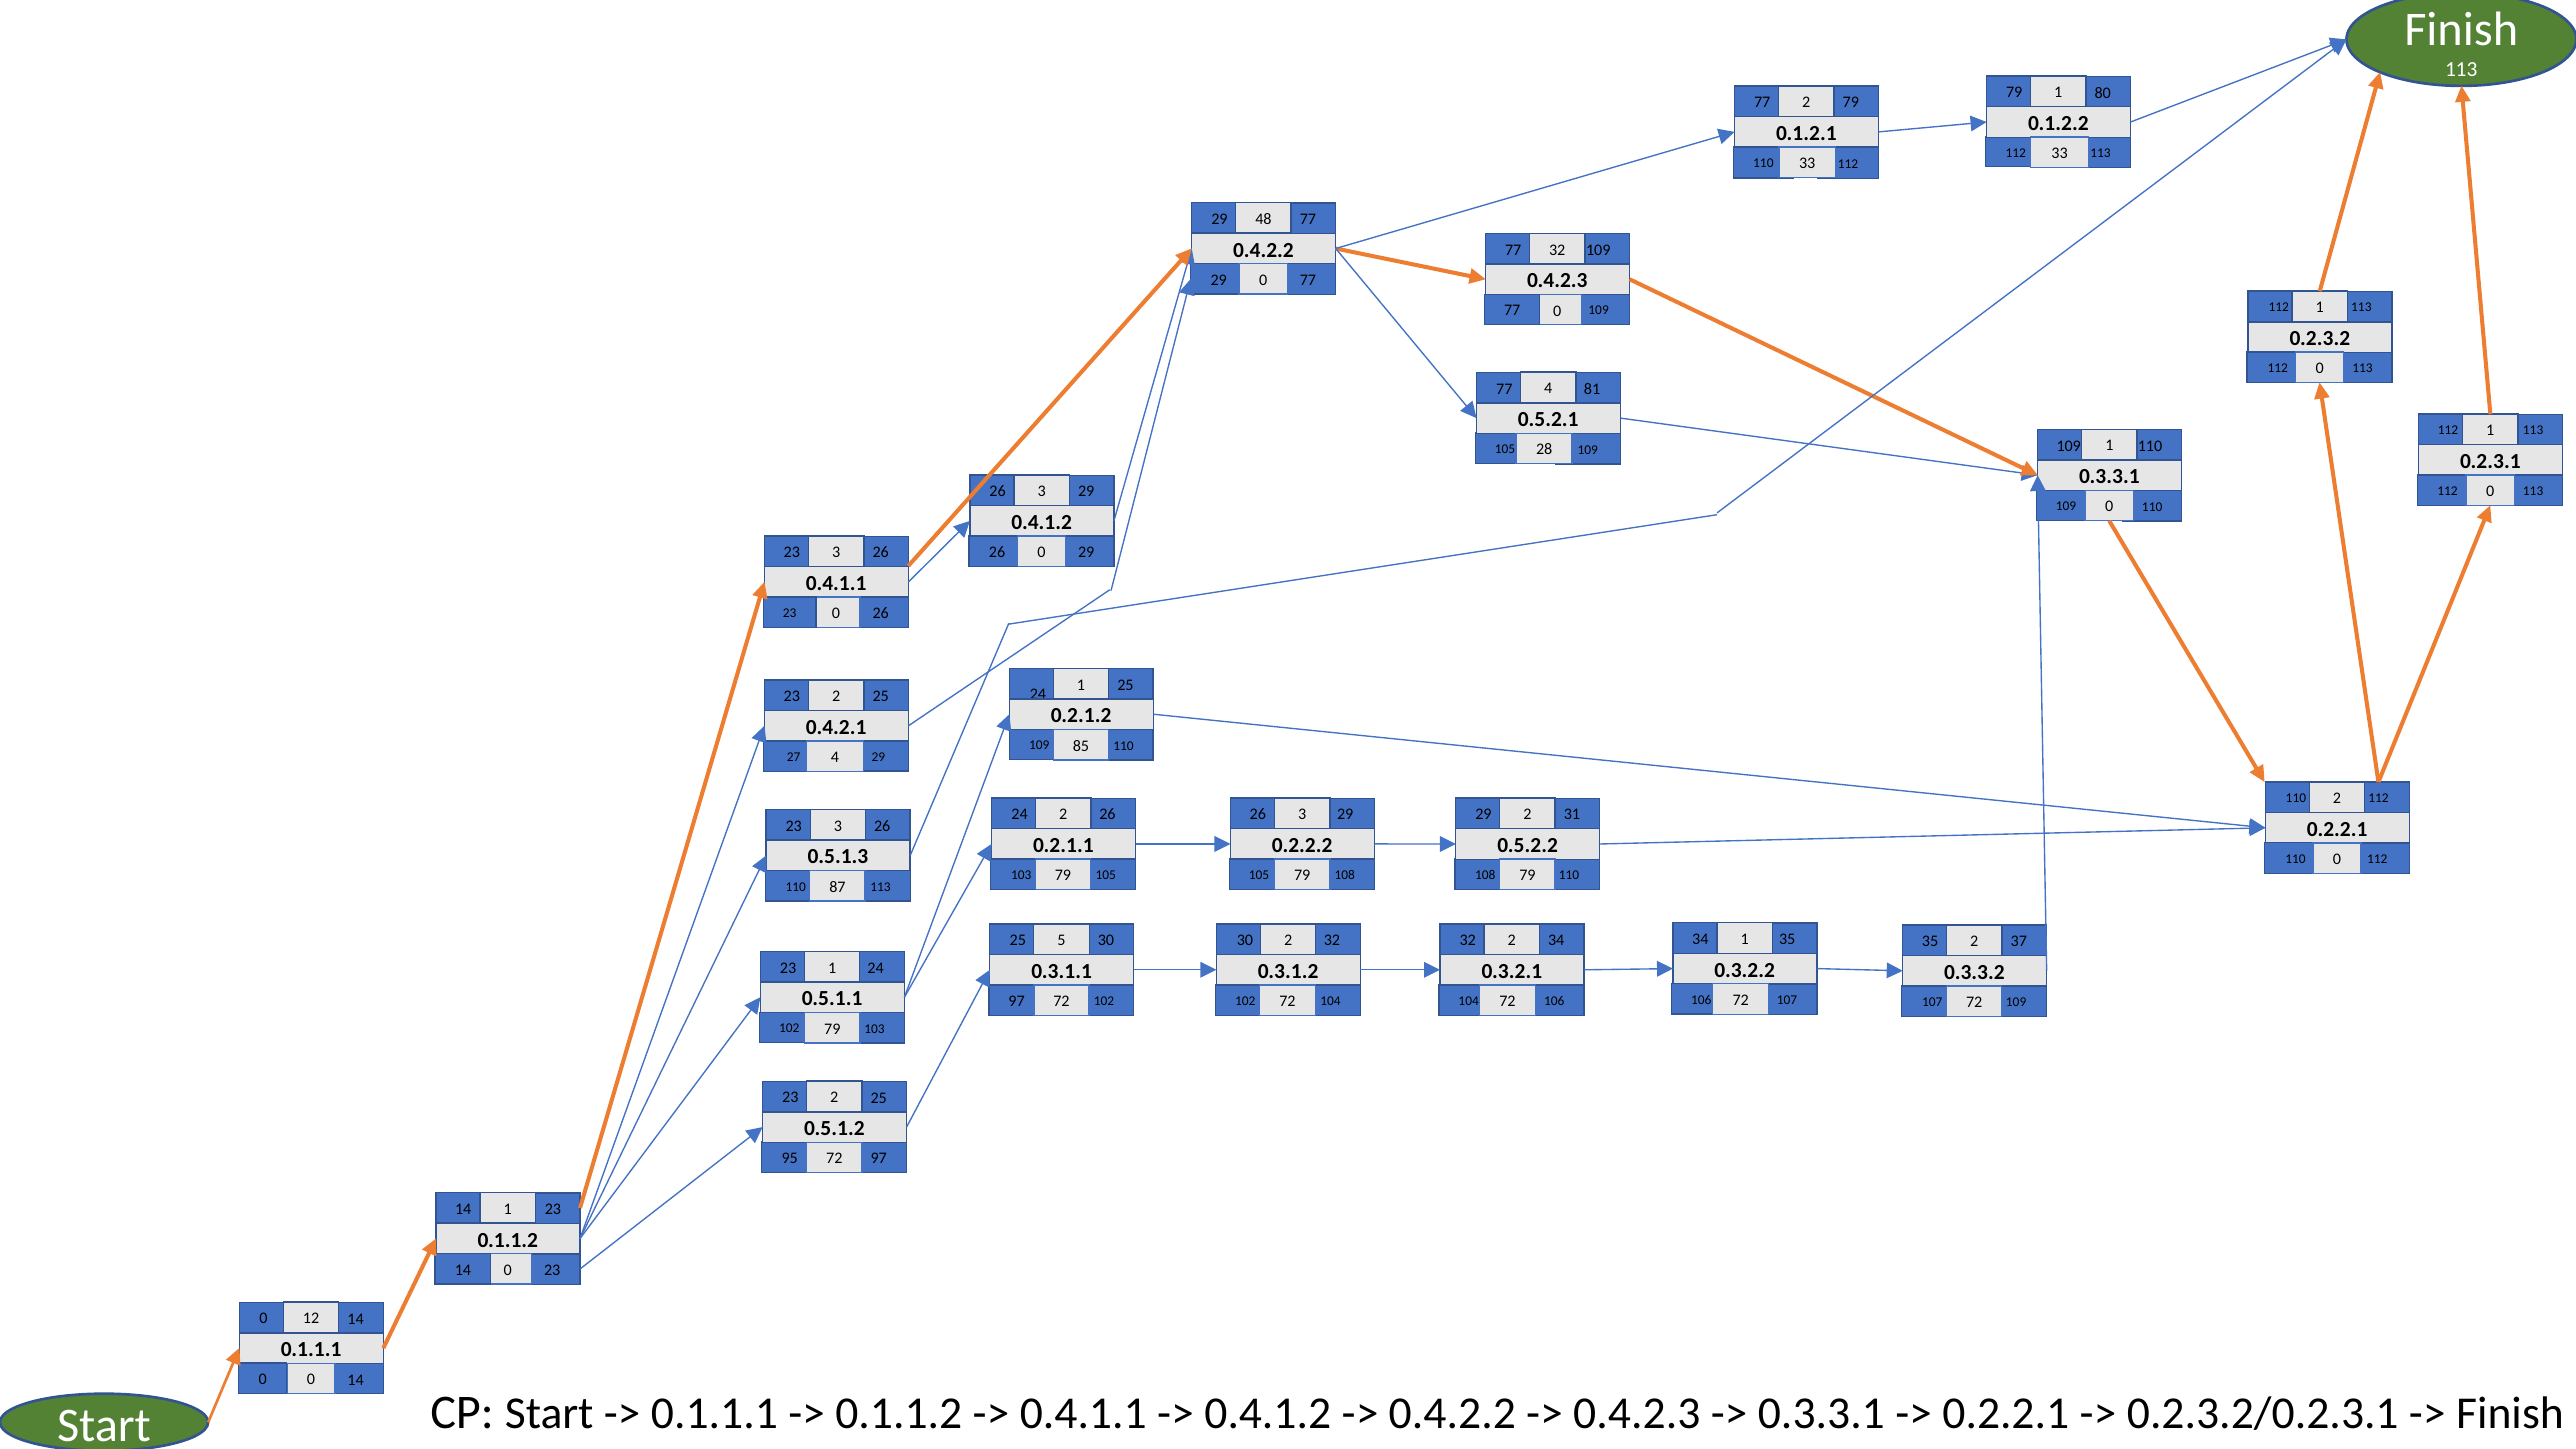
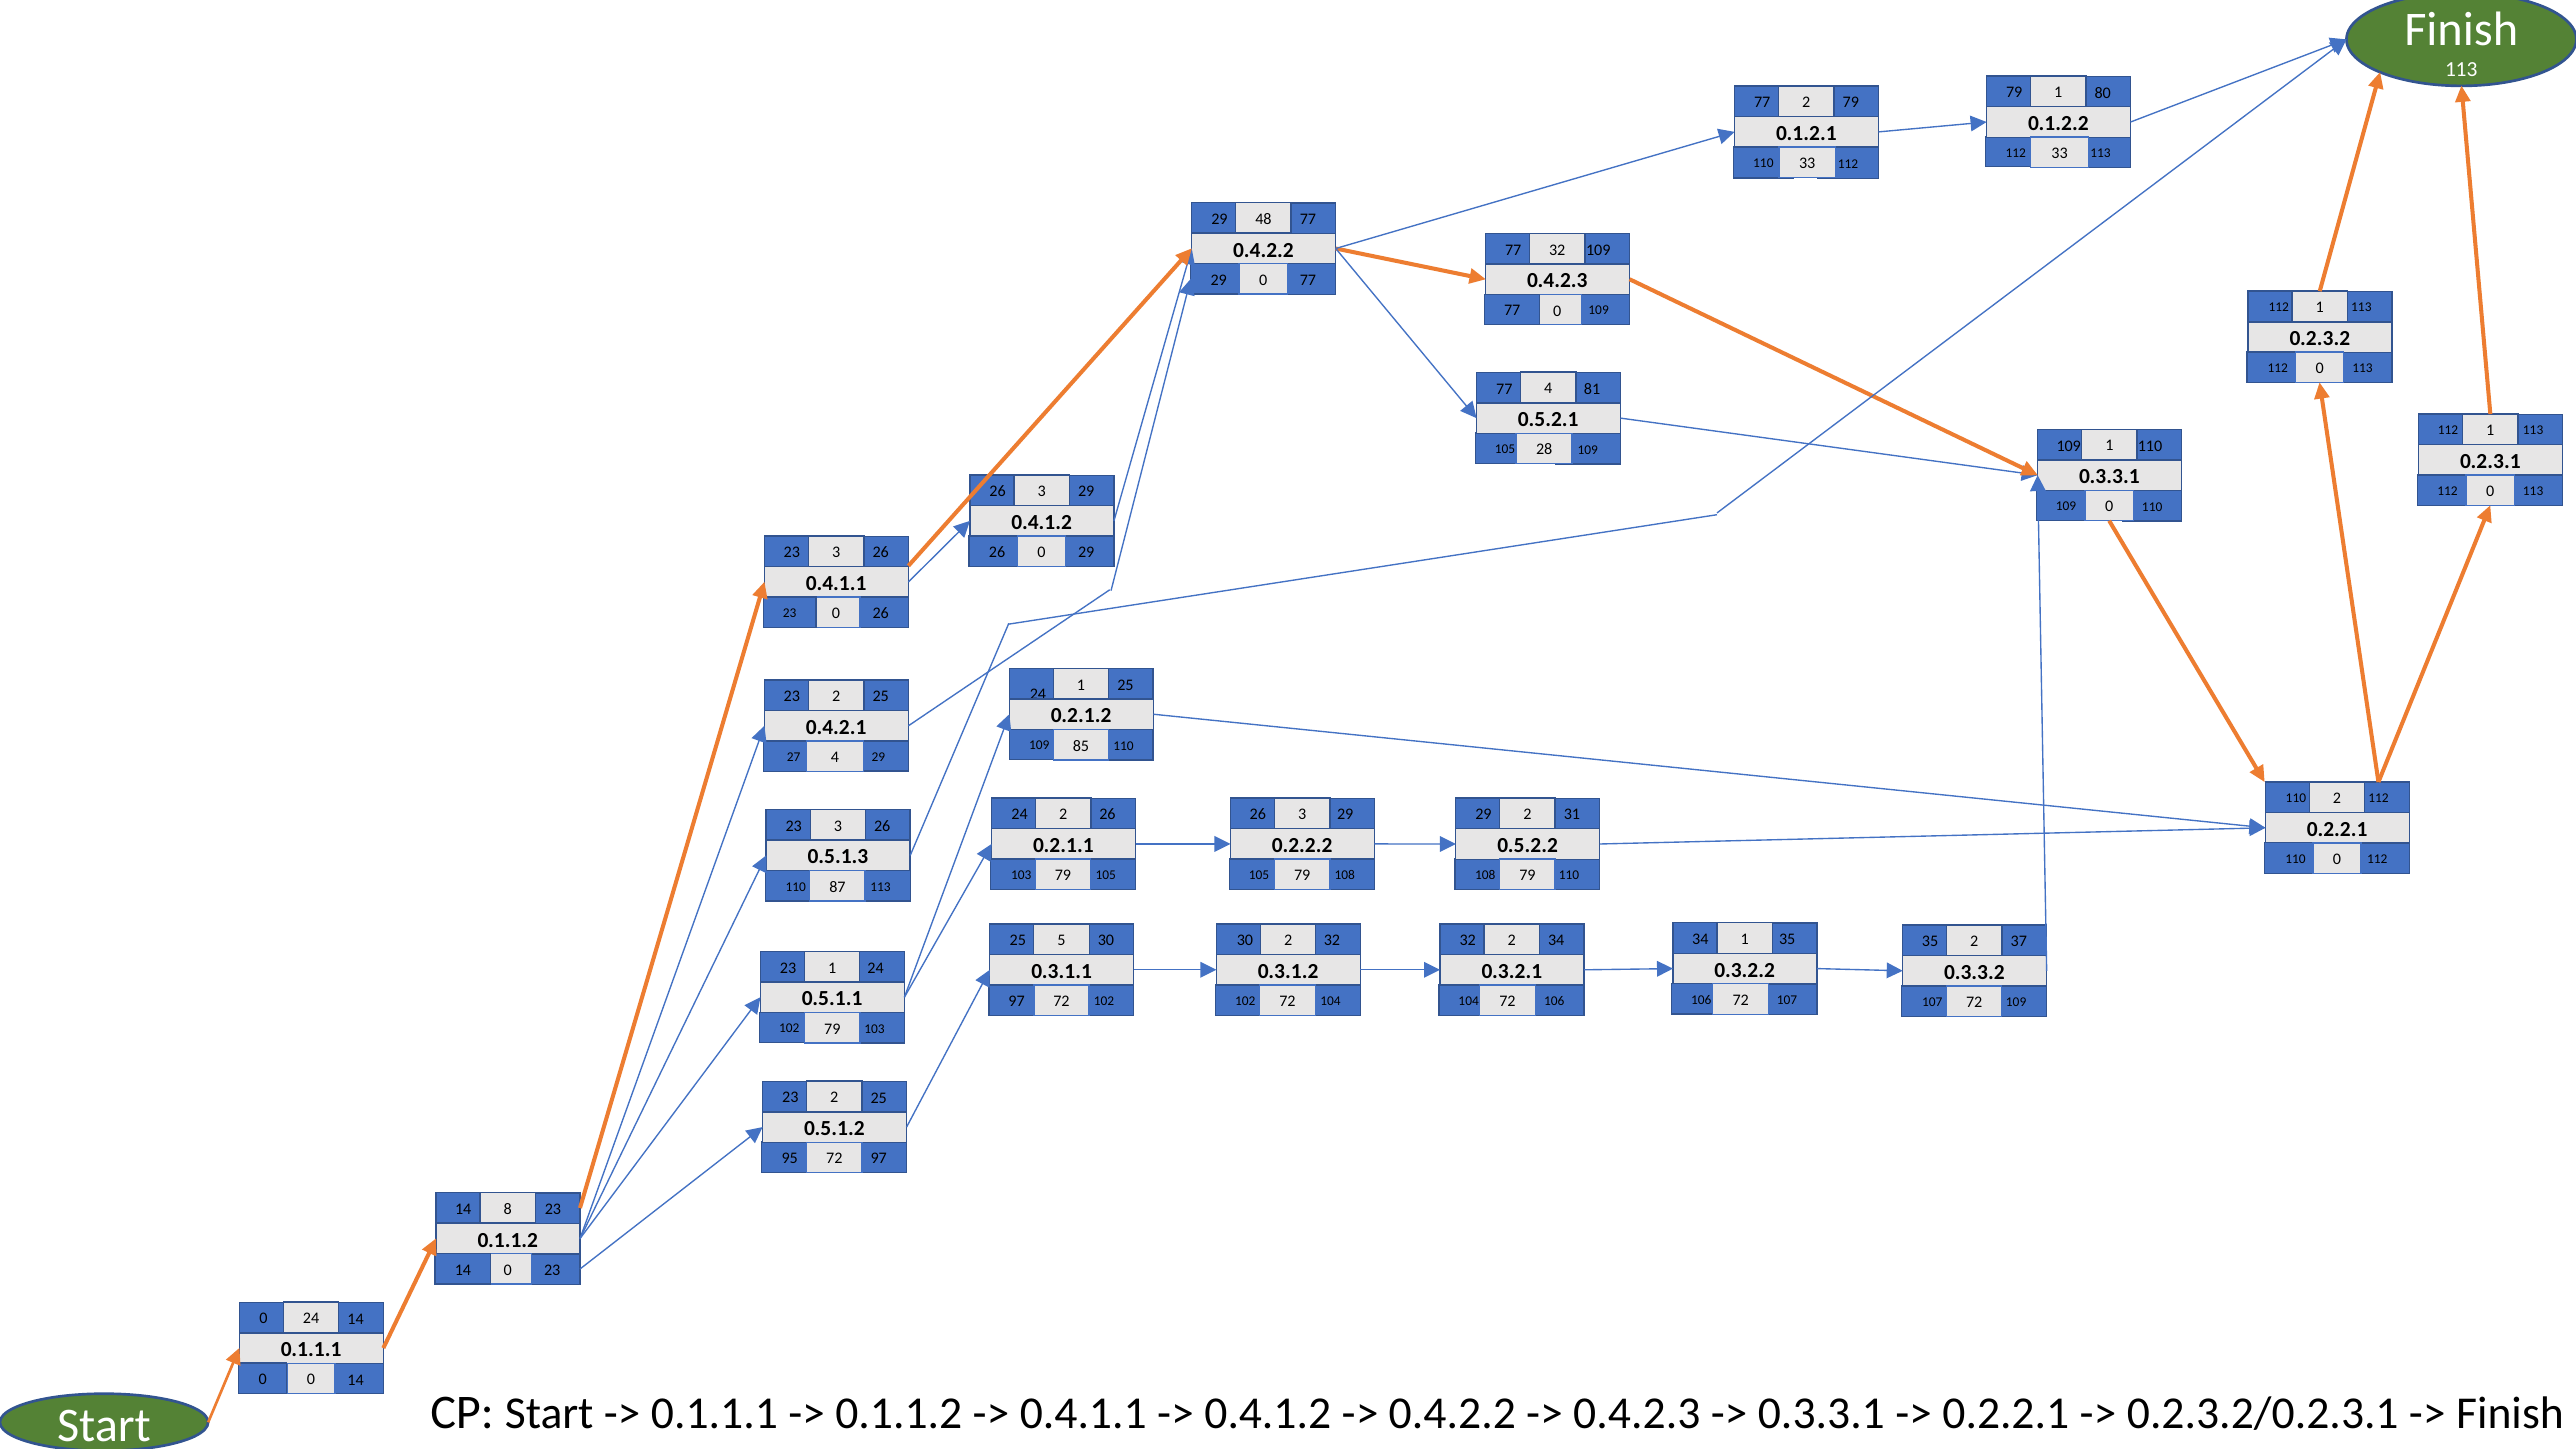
14 1: 1 -> 8 (508, 1209)
0 12: 12 -> 24 (311, 1319)
